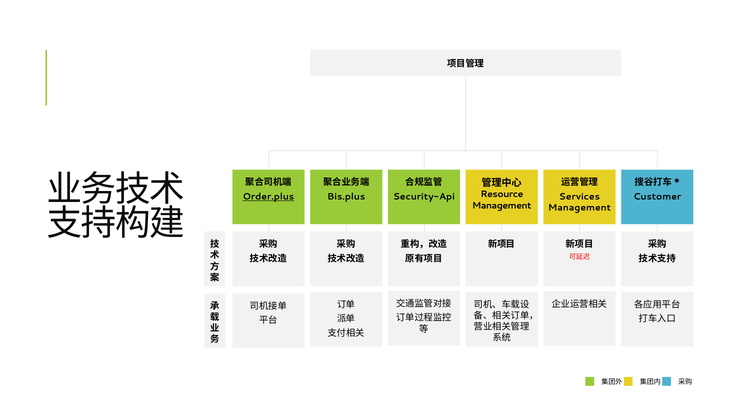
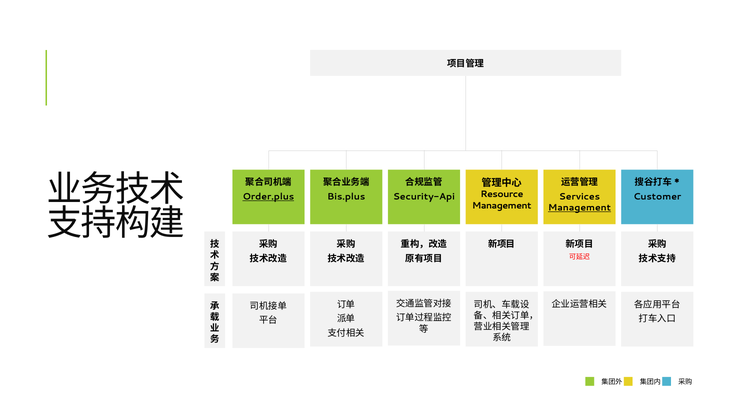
Management underline: none -> present (579, 208)
